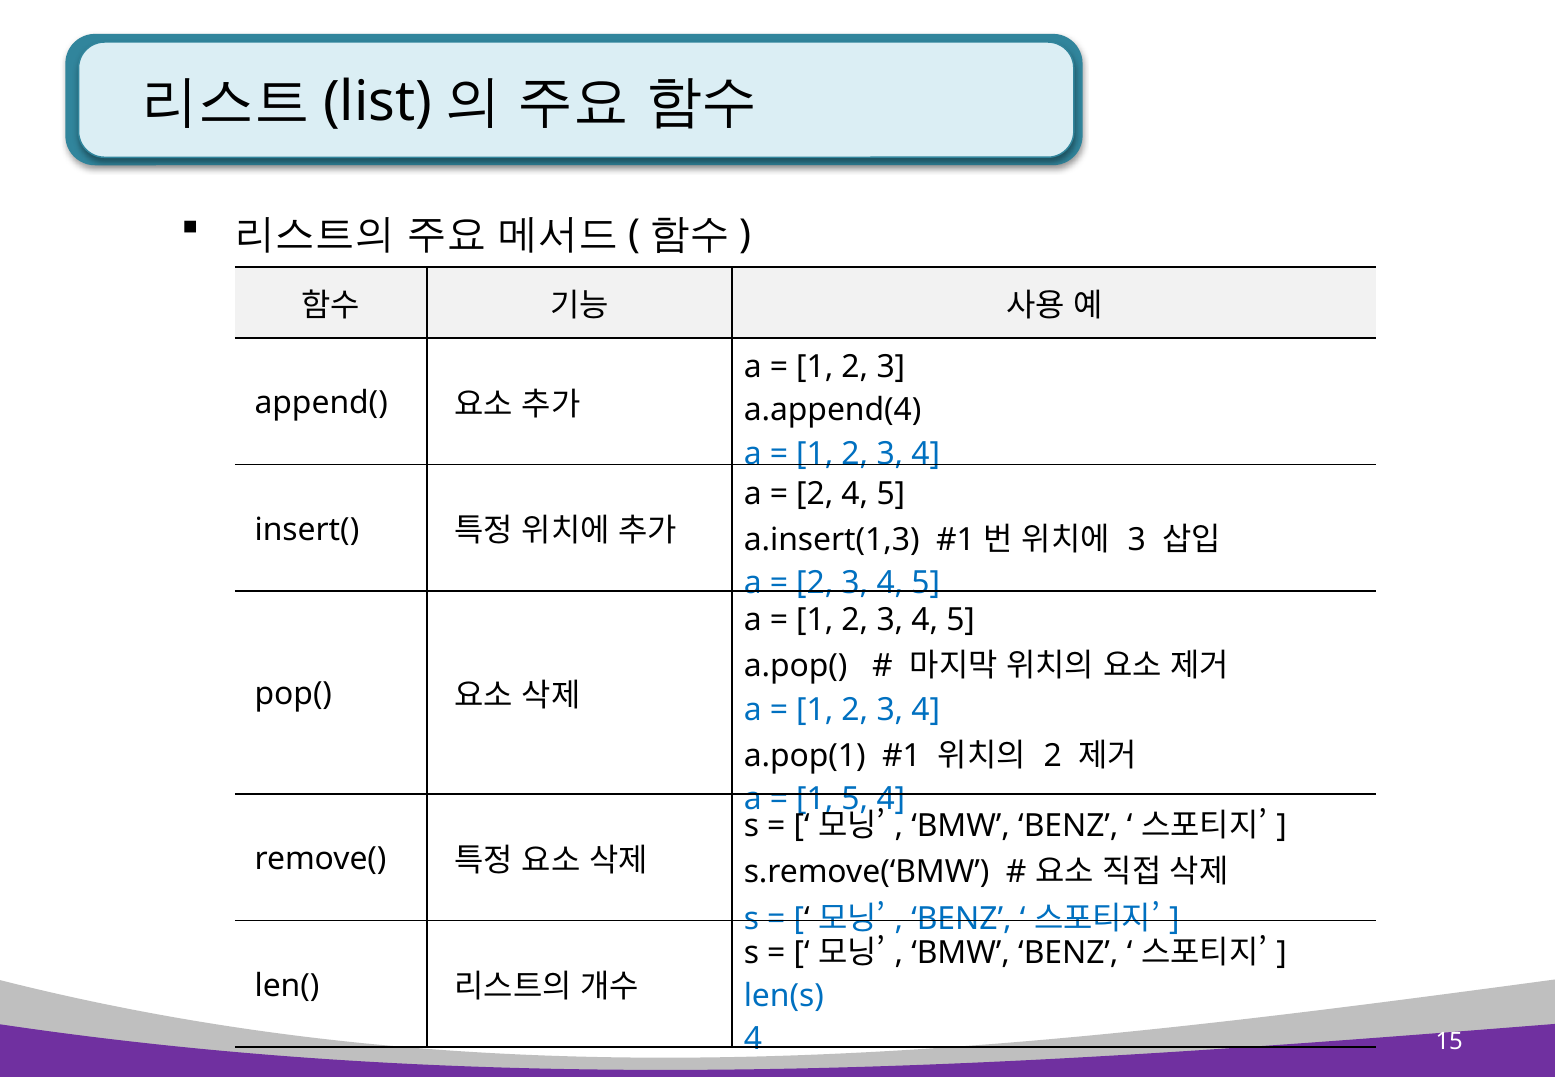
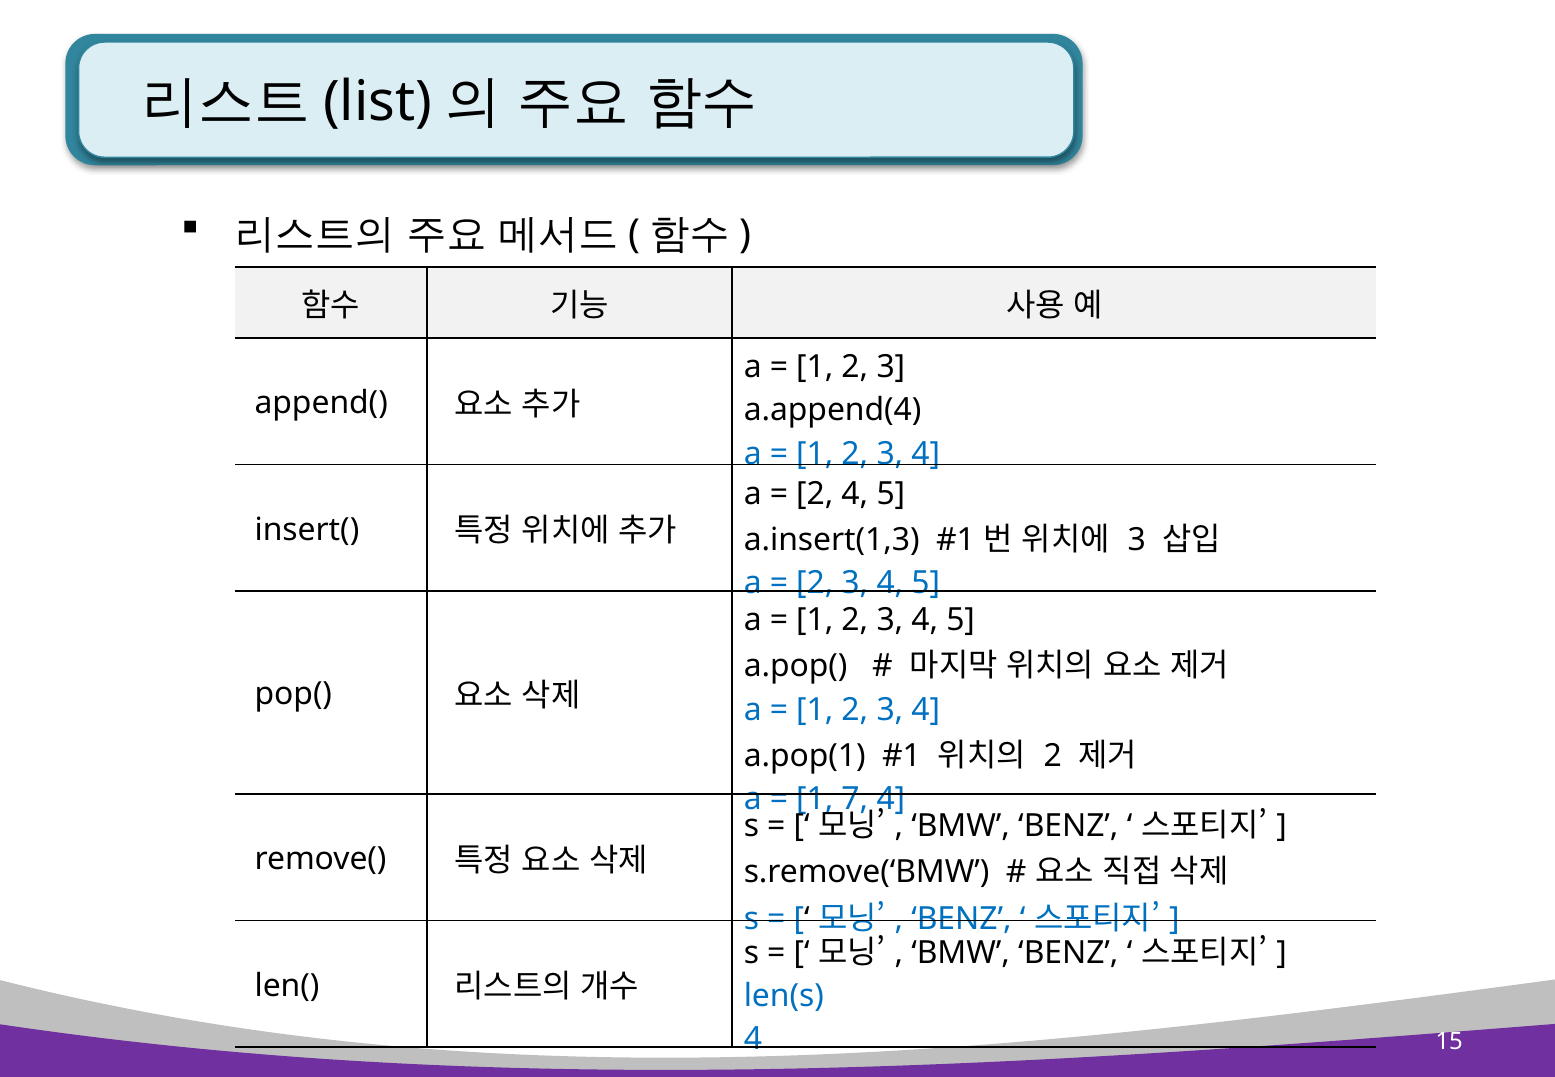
1 5: 5 -> 7 (855, 799)
